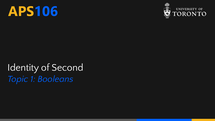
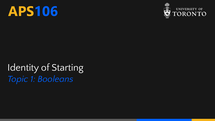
Second: Second -> Starting (68, 68)
